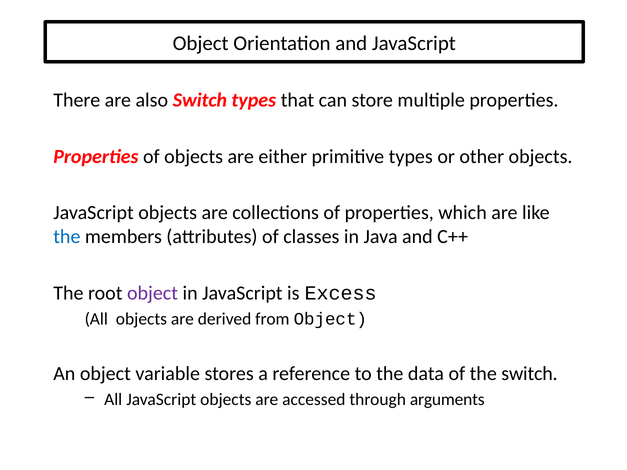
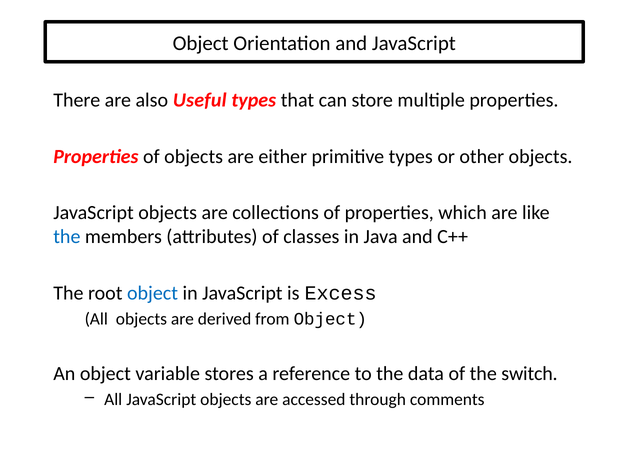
also Switch: Switch -> Useful (200, 100)
object colour: purple -> blue (153, 293)
arguments: arguments -> comments (447, 400)
